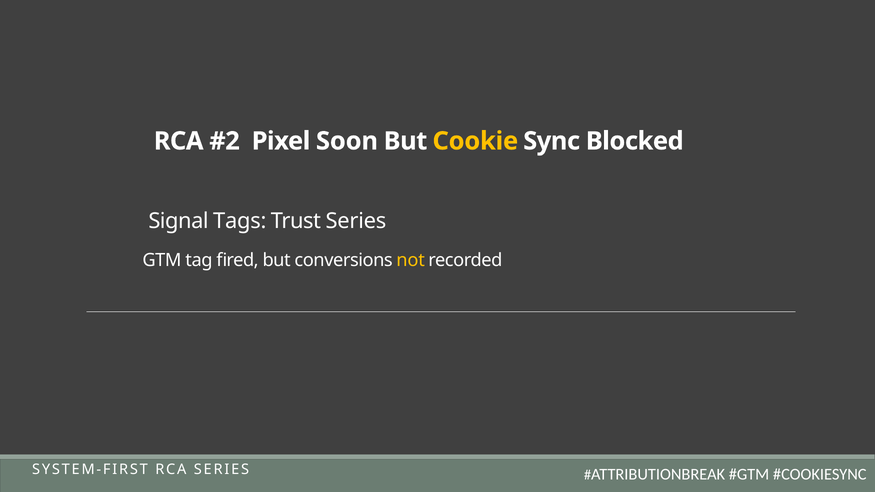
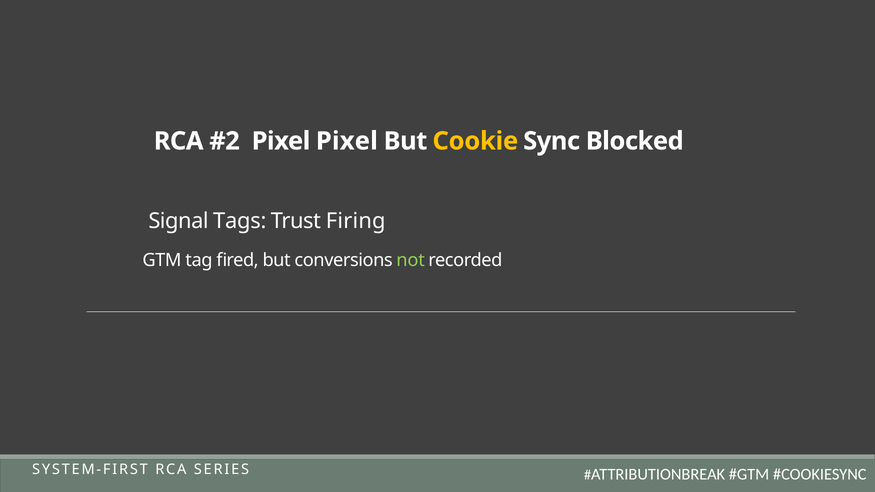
Pixel Soon: Soon -> Pixel (347, 141)
Trust Series: Series -> Firing (356, 221)
not colour: yellow -> light green (411, 261)
